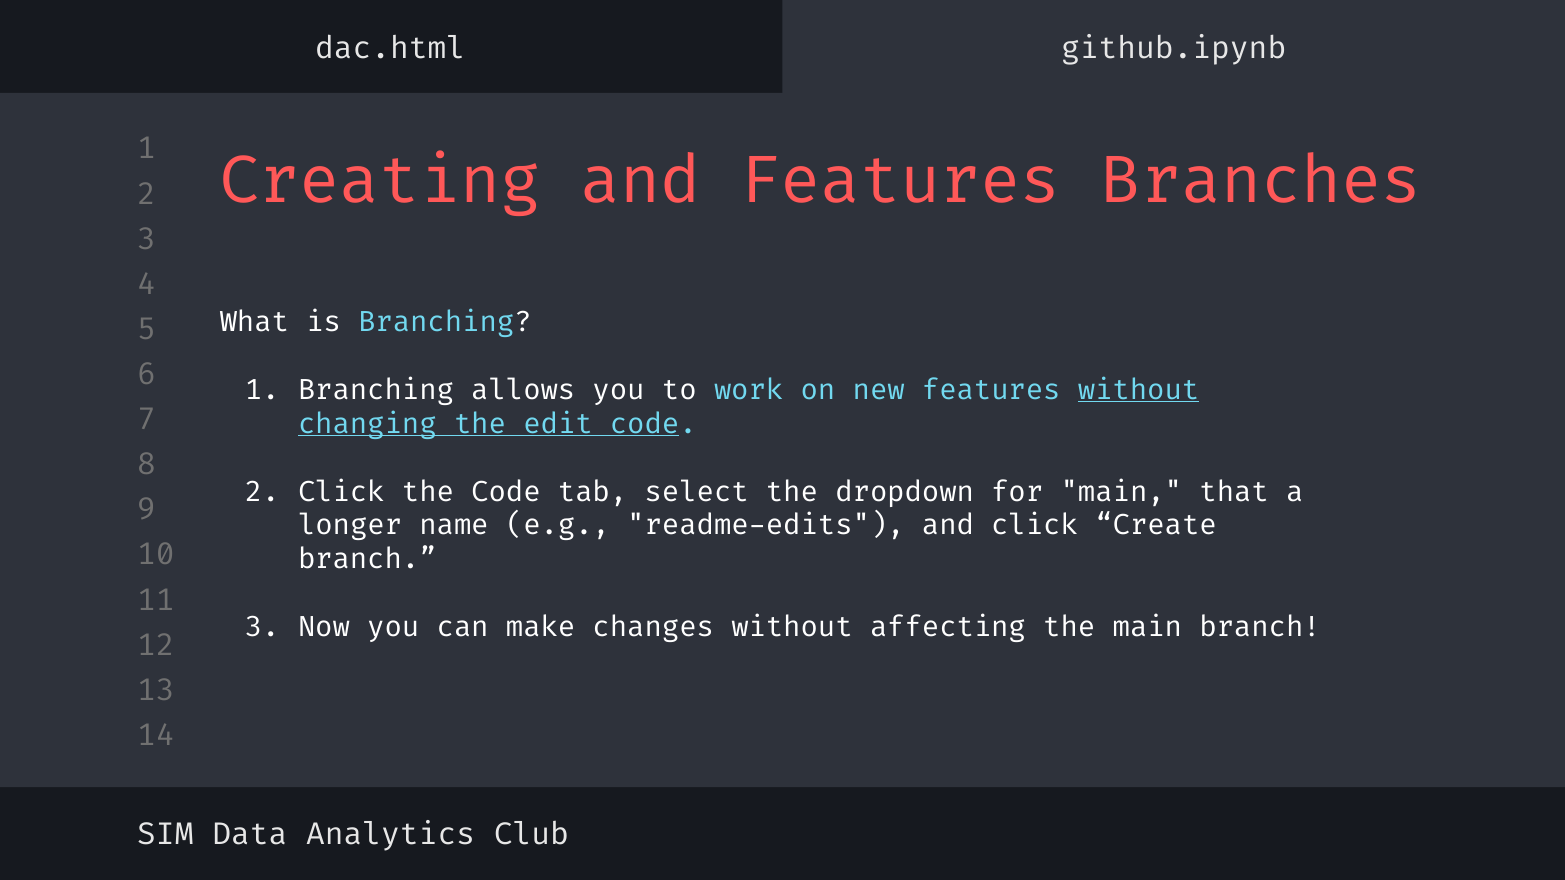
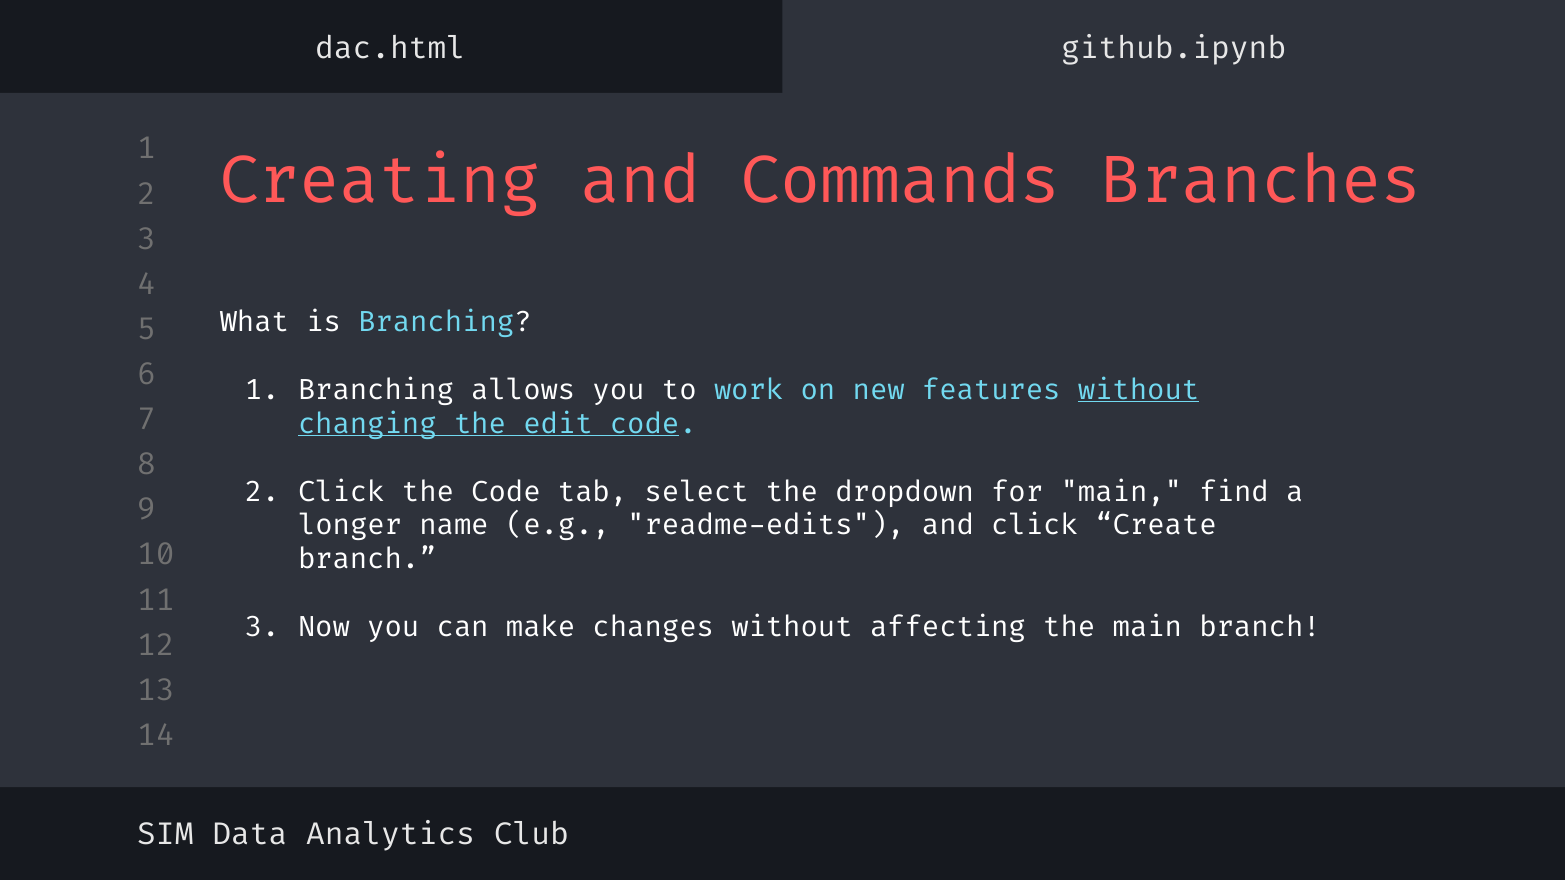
and Features: Features -> Commands (901, 181)
that: that -> find (1234, 492)
